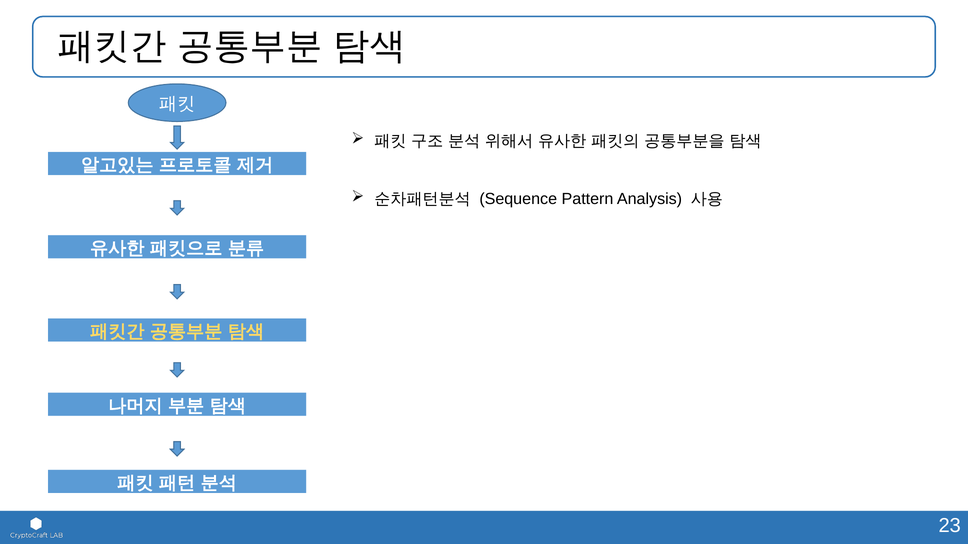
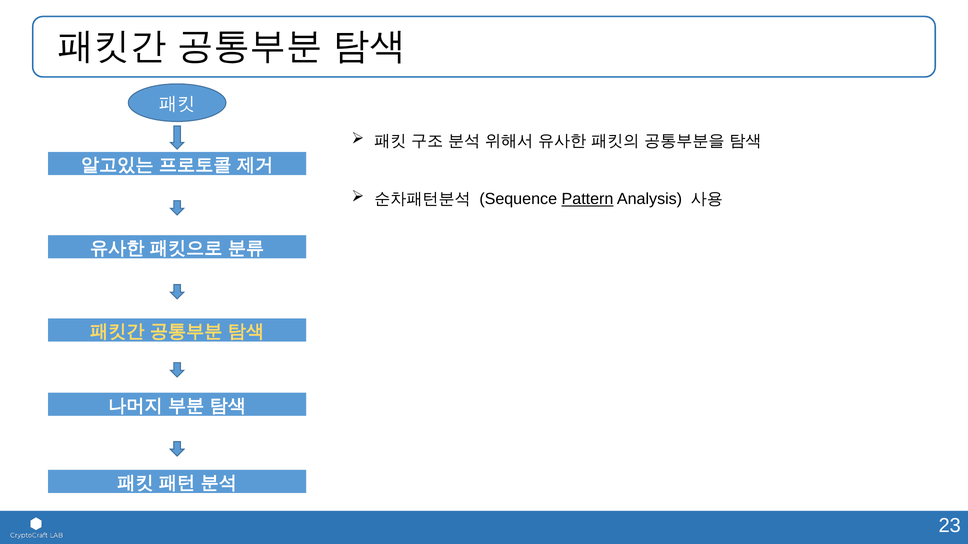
Pattern underline: none -> present (588, 199)
